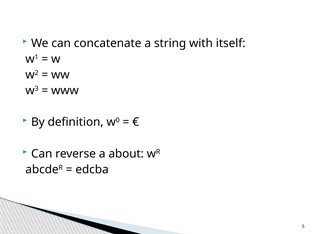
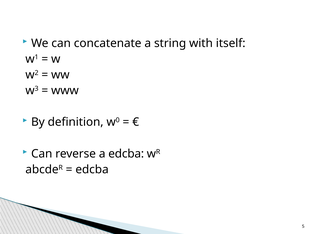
a about: about -> edcba (126, 154)
